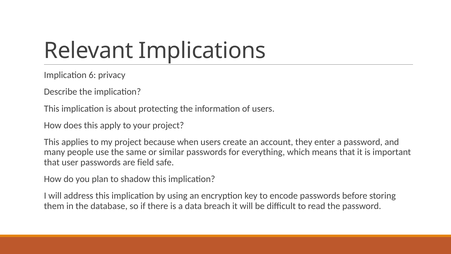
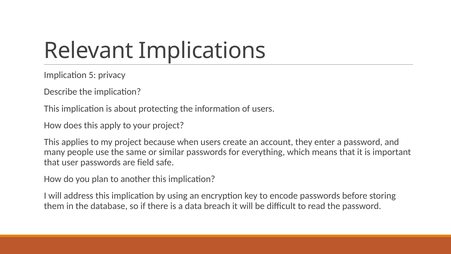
6: 6 -> 5 (92, 75)
shadow: shadow -> another (135, 179)
